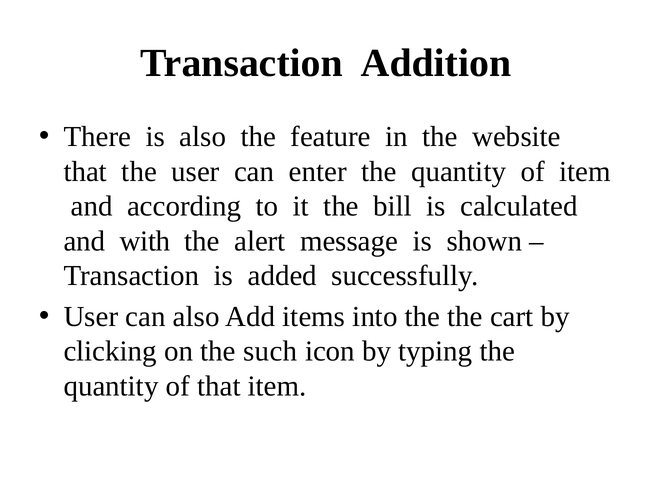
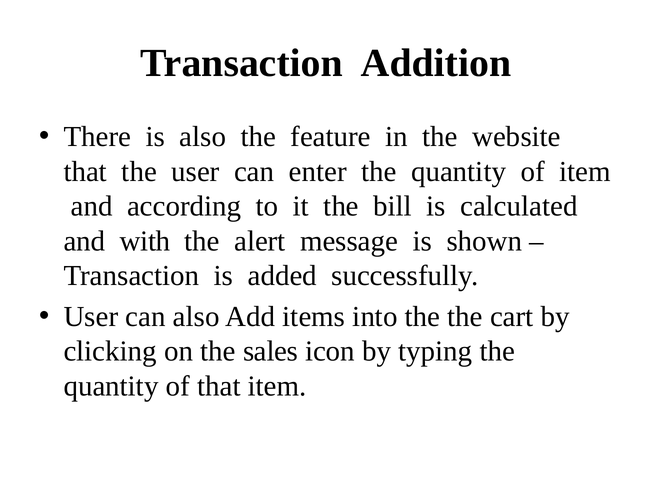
such: such -> sales (271, 351)
